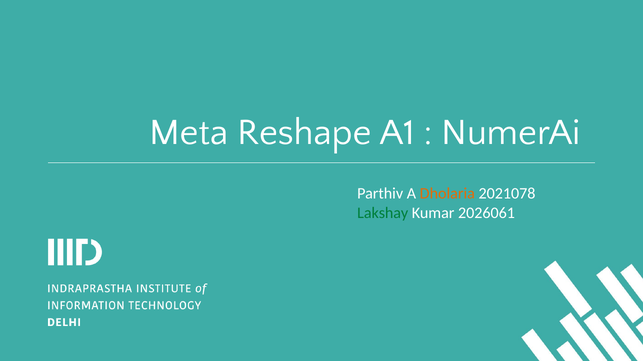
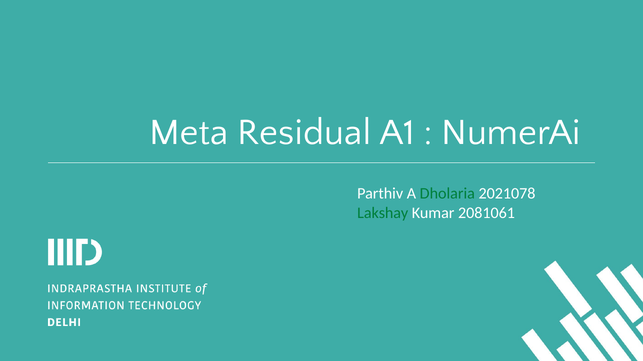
Reshape: Reshape -> Residual (304, 133)
Dholaria colour: orange -> green (447, 194)
2026061: 2026061 -> 2081061 (487, 213)
